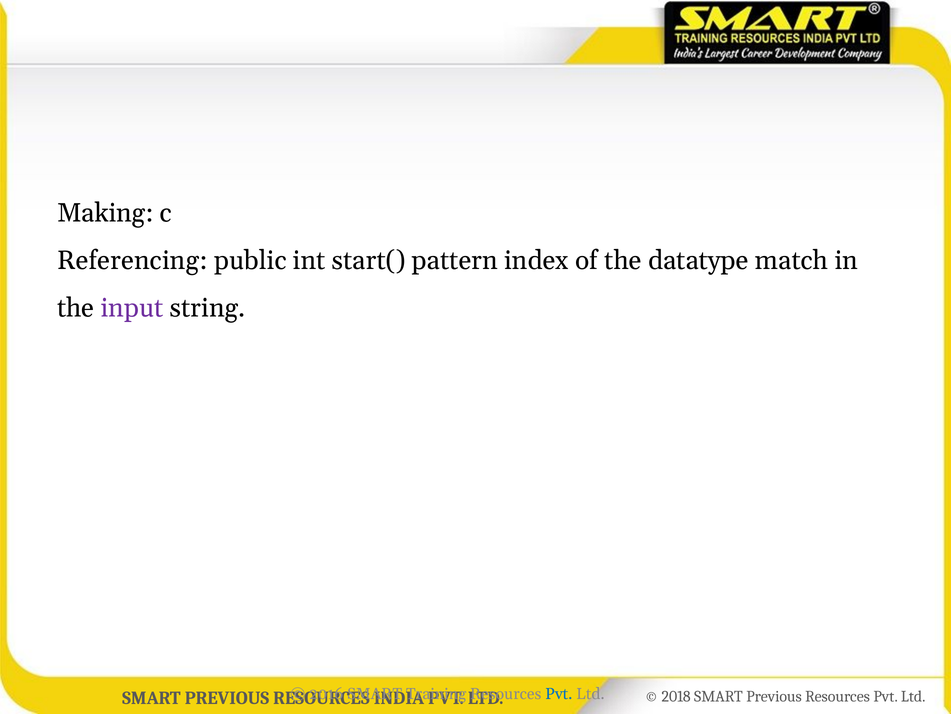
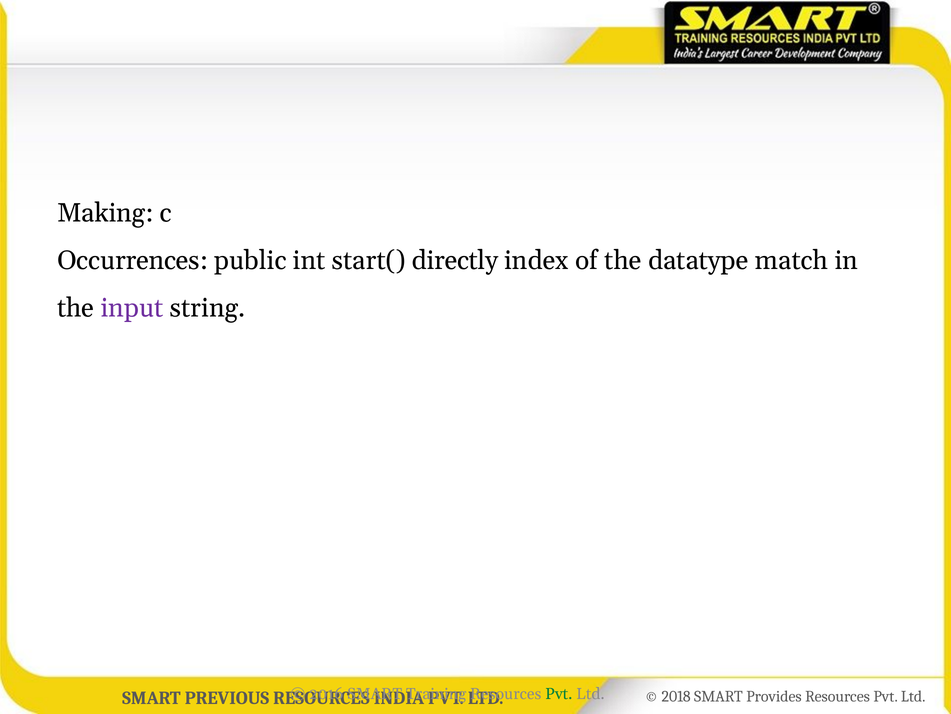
Referencing: Referencing -> Occurrences (132, 260)
pattern: pattern -> directly (455, 260)
Pvt colour: blue -> green (559, 693)
Previous: Previous -> Provides (774, 696)
